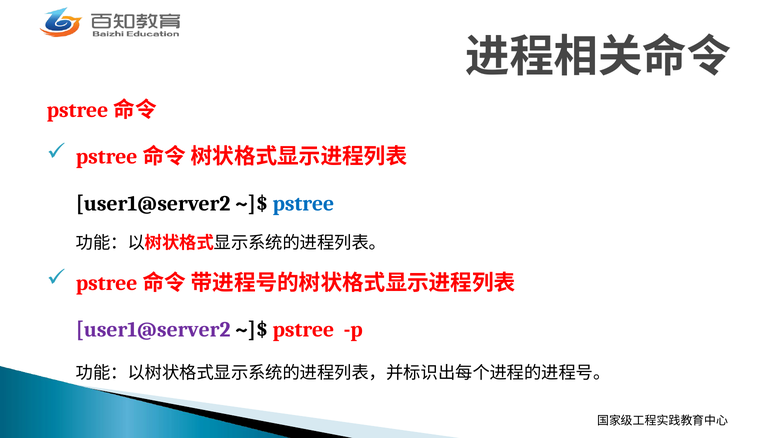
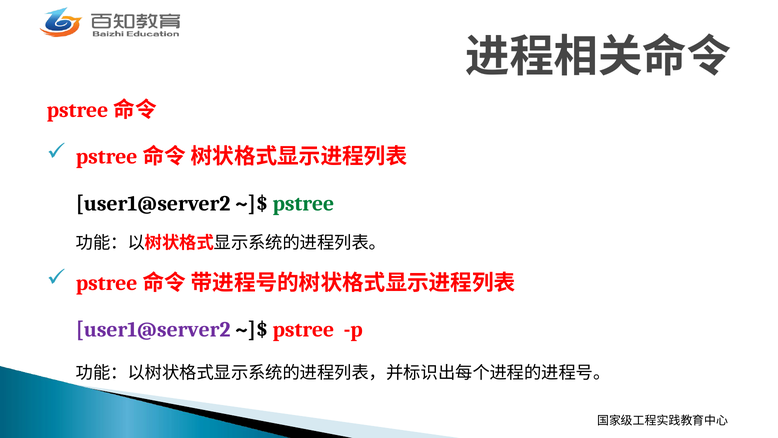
pstree colour: blue -> green (303, 203)
